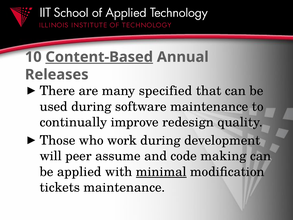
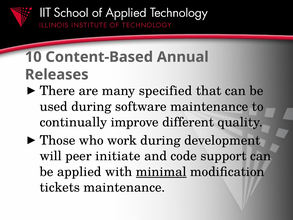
Content-Based underline: present -> none (99, 57)
redesign: redesign -> different (188, 122)
assume: assume -> initiate (118, 156)
making: making -> support (224, 156)
